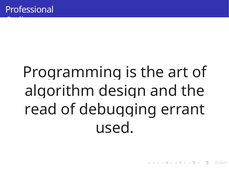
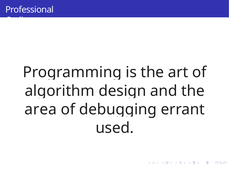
read: read -> area (41, 109)
